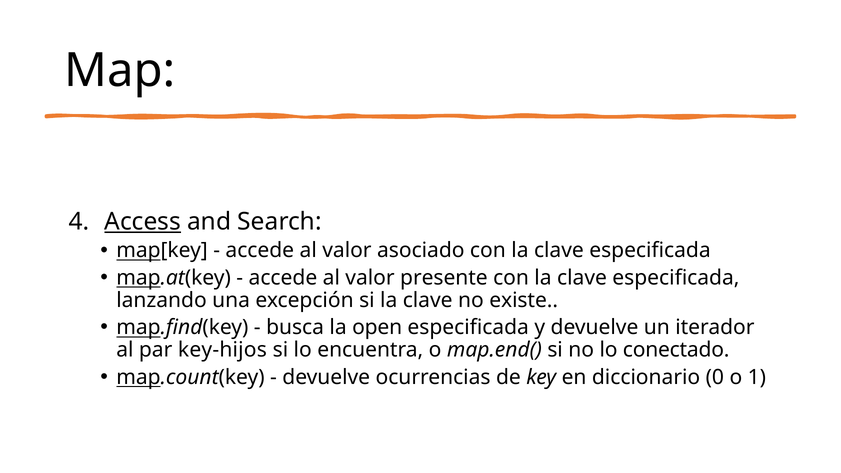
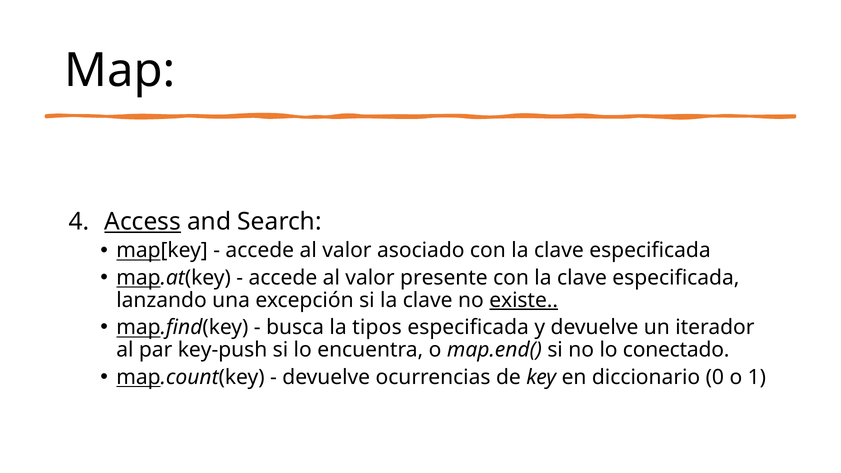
existe underline: none -> present (524, 300)
open: open -> tipos (377, 327)
key-hijos: key-hijos -> key-push (223, 350)
